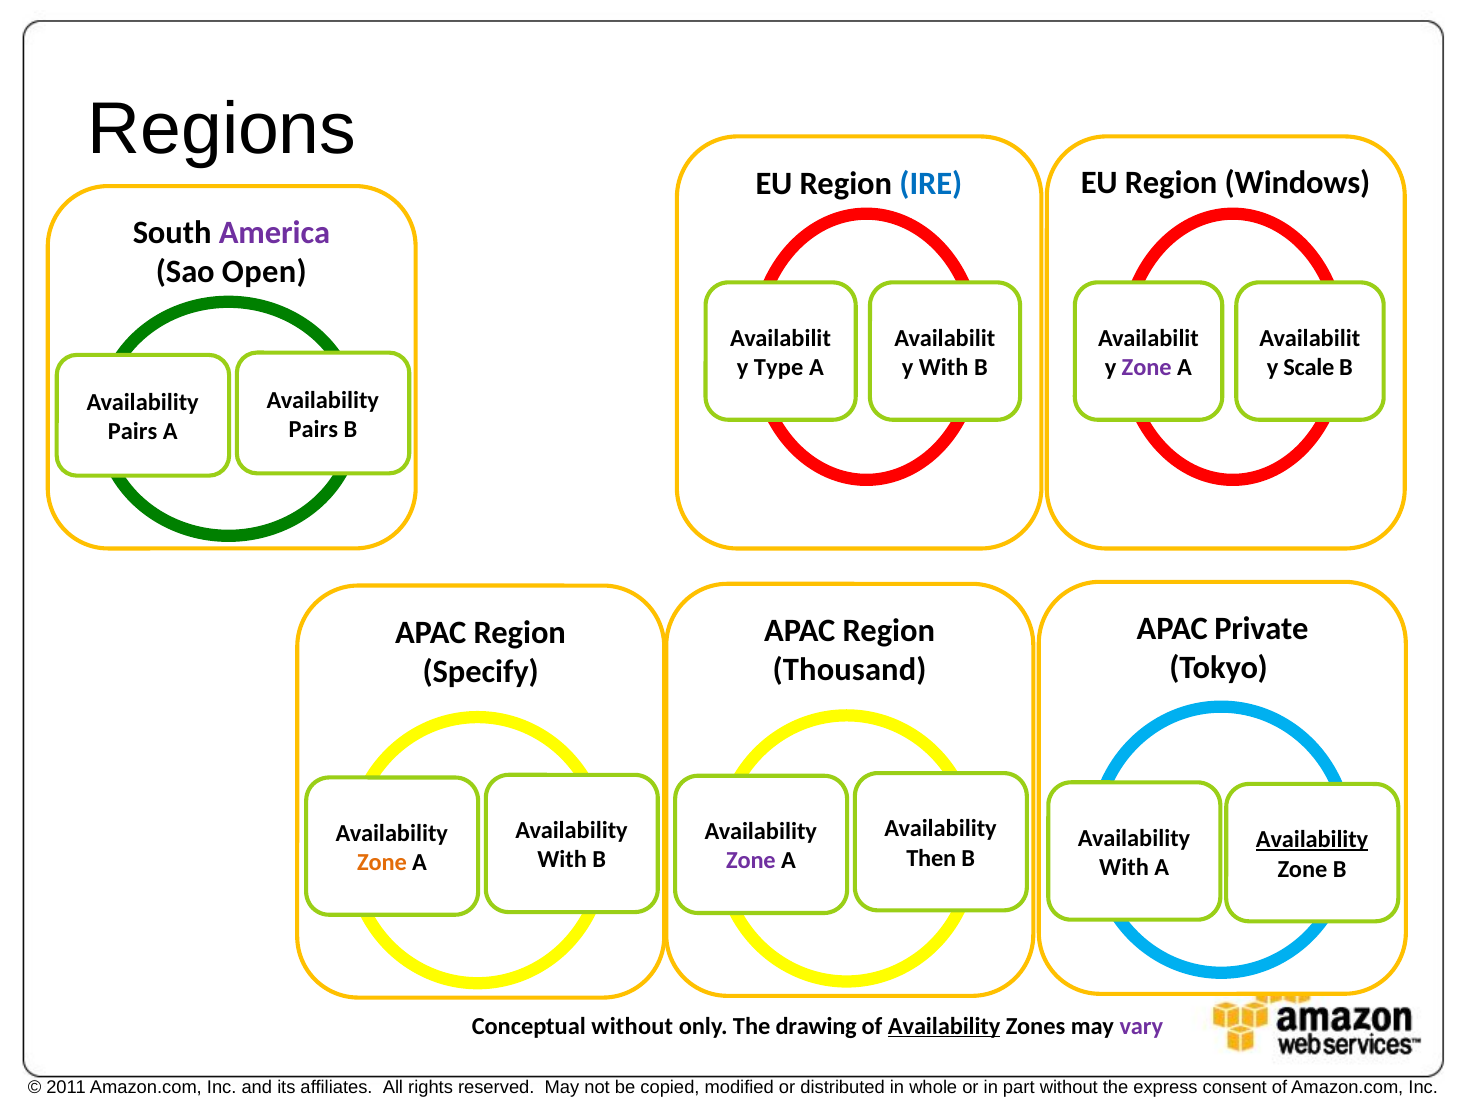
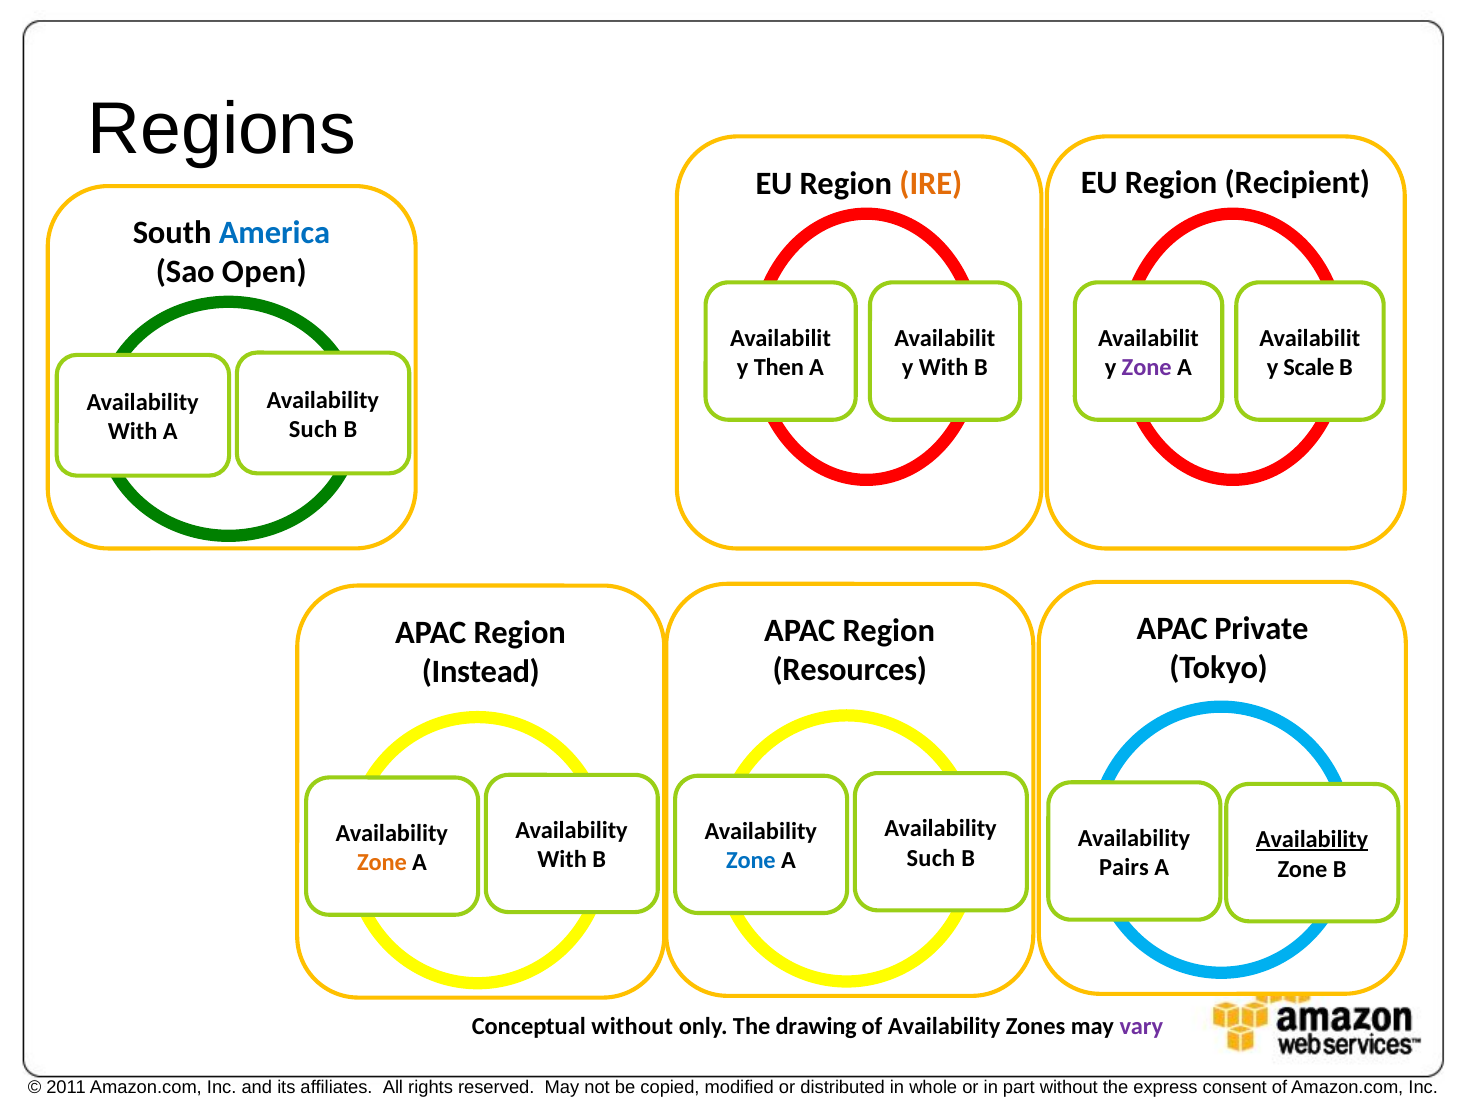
Windows: Windows -> Recipient (1297, 183)
IRE colour: blue -> orange (931, 183)
America colour: purple -> blue (275, 233)
Type: Type -> Then (779, 368)
Pairs: Pairs -> Such (313, 429)
Pairs: Pairs -> With (133, 432)
Thousand: Thousand -> Resources (850, 670)
Specify: Specify -> Instead (481, 672)
Then: Then -> Such (931, 858)
Zone colour: purple -> blue (751, 861)
With: With -> Pairs (1124, 868)
Availability underline: present -> none (944, 1027)
